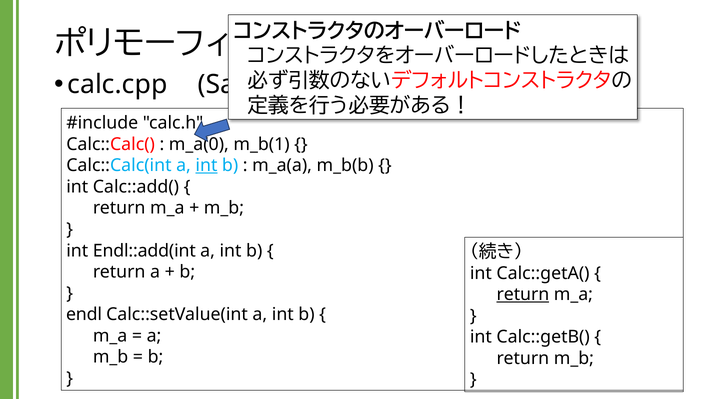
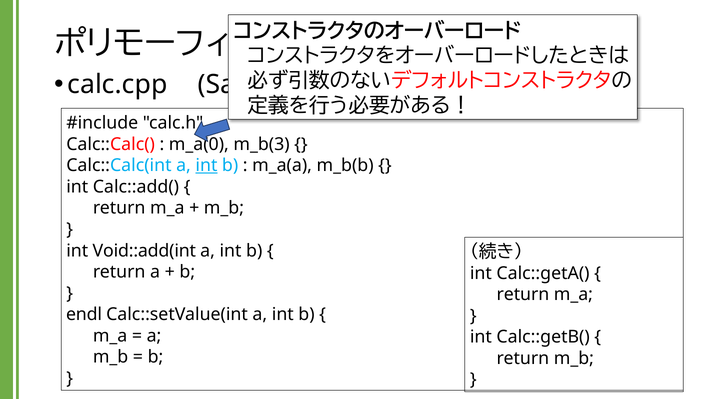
m_b(1: m_b(1 -> m_b(3 (262, 144)
Endl::add(int: Endl::add(int -> Void::add(int (144, 251)
return underline: present -> none (523, 295)
